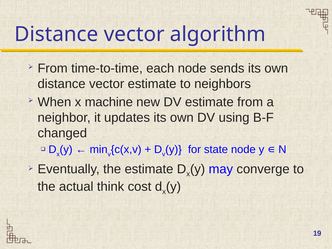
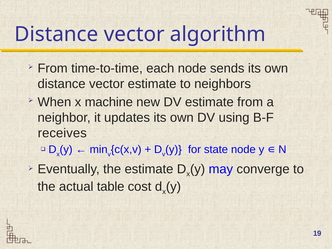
changed: changed -> receives (62, 133)
think: think -> table (111, 187)
